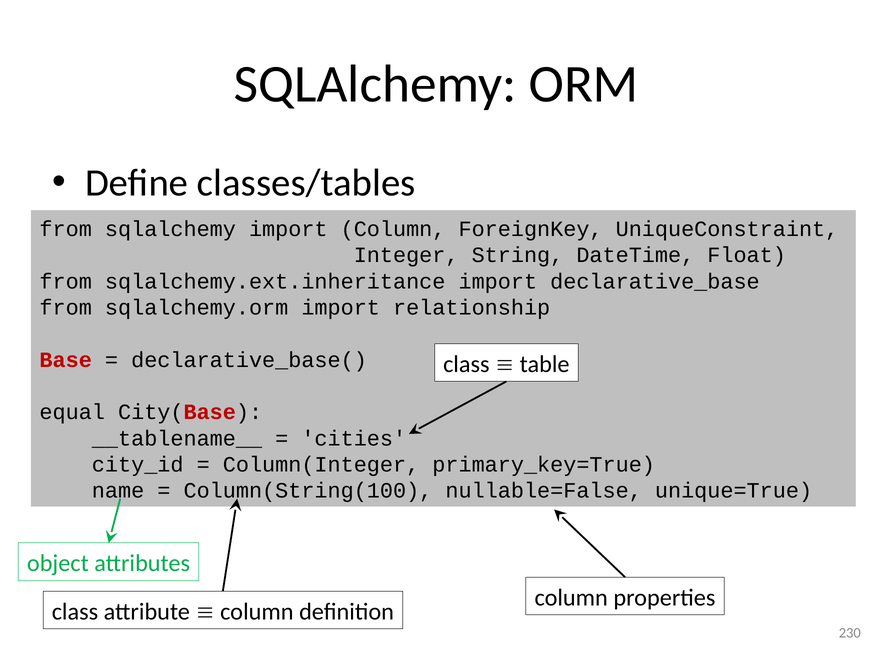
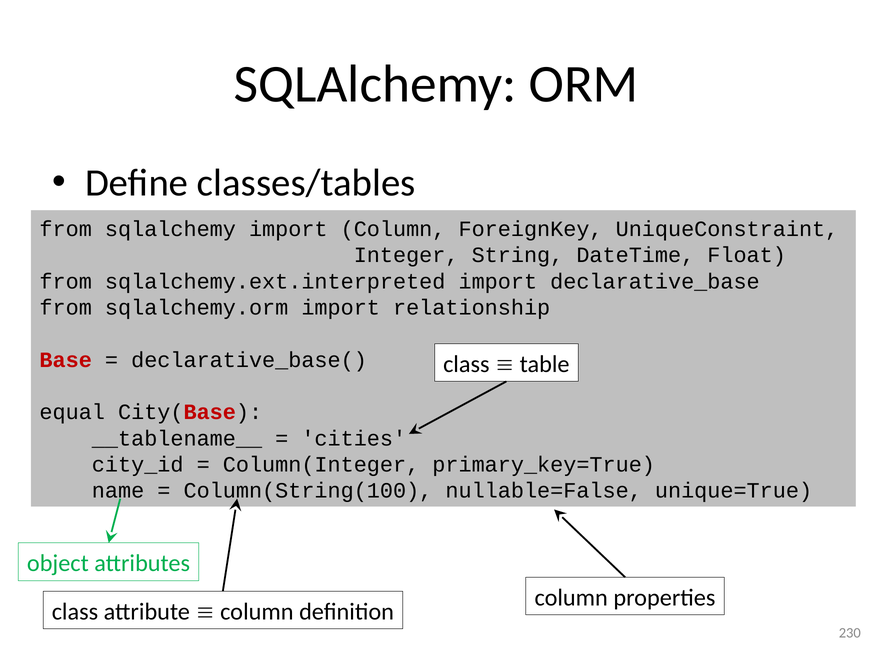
sqlalchemy.ext.inheritance: sqlalchemy.ext.inheritance -> sqlalchemy.ext.interpreted (275, 282)
